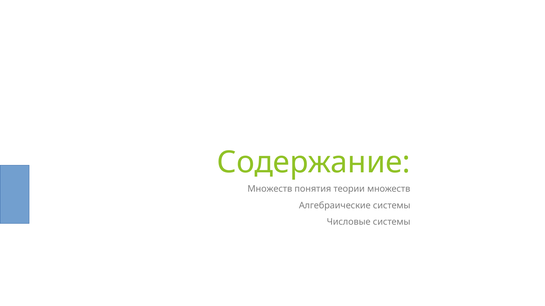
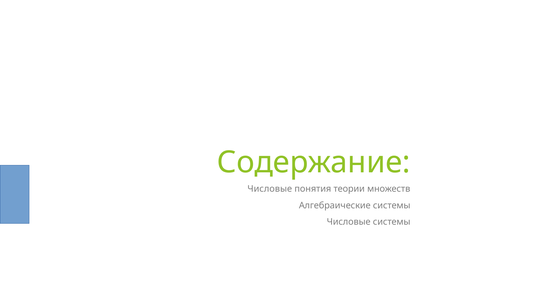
Множеств: Множеств -> Числовые (270, 189)
